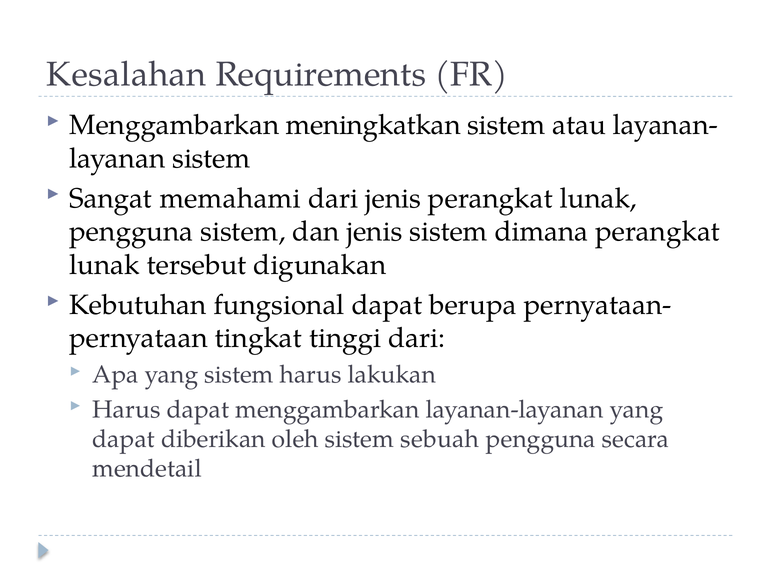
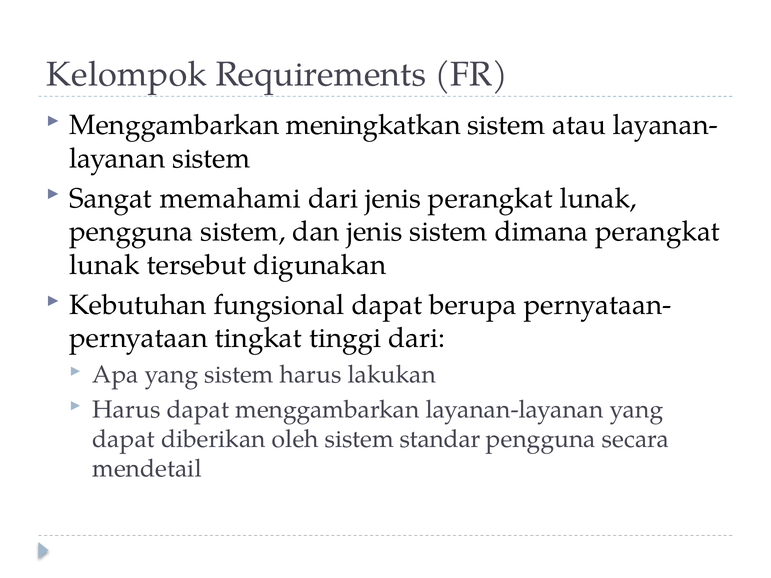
Kesalahan: Kesalahan -> Kelompok (126, 74)
sebuah: sebuah -> standar (440, 439)
